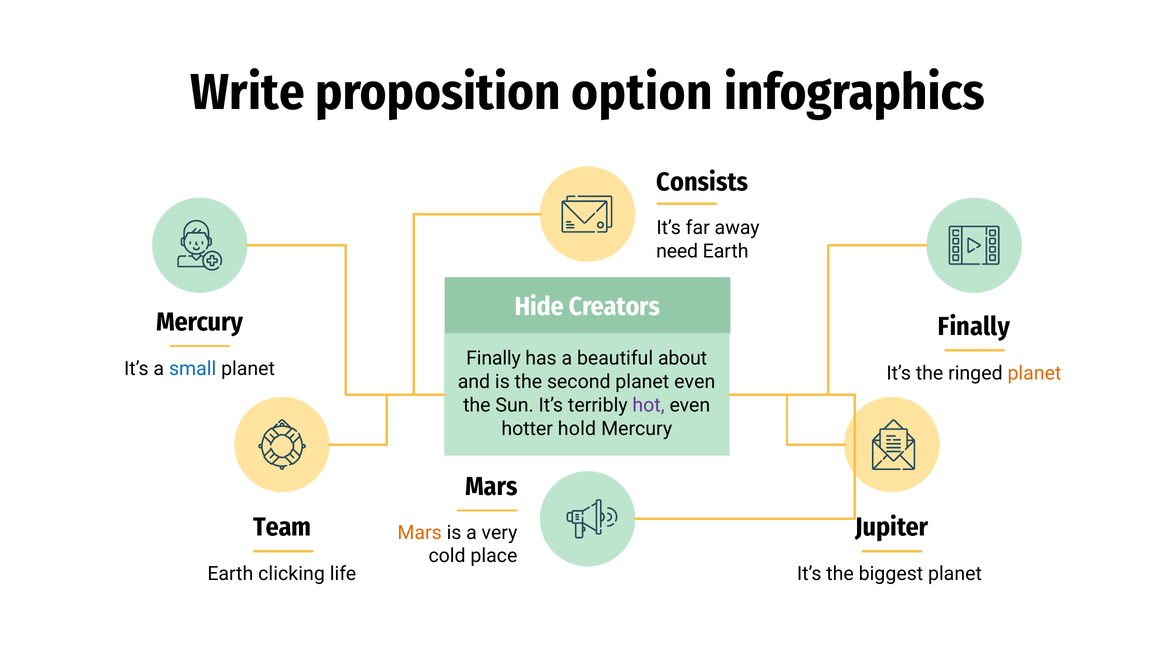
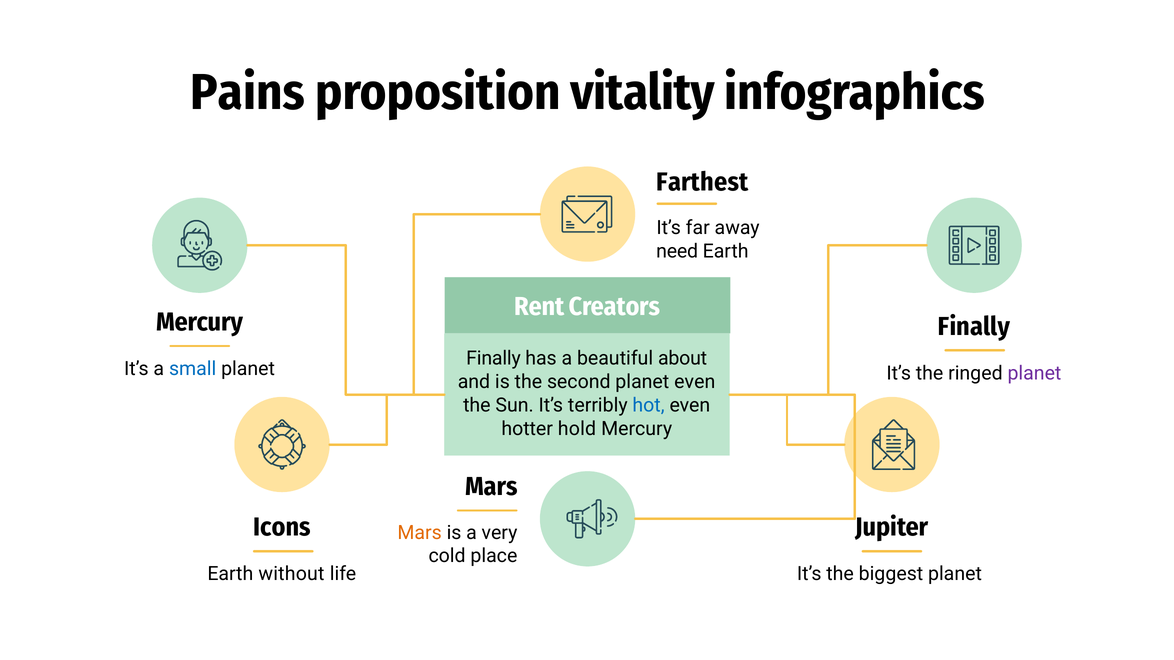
Write: Write -> Pains (248, 93)
option: option -> vitality (643, 93)
Consists: Consists -> Farthest (702, 182)
Hide: Hide -> Rent (539, 307)
planet colour: orange -> purple (1034, 374)
hot colour: purple -> blue (649, 405)
Team: Team -> Icons (282, 528)
clicking: clicking -> without (291, 574)
